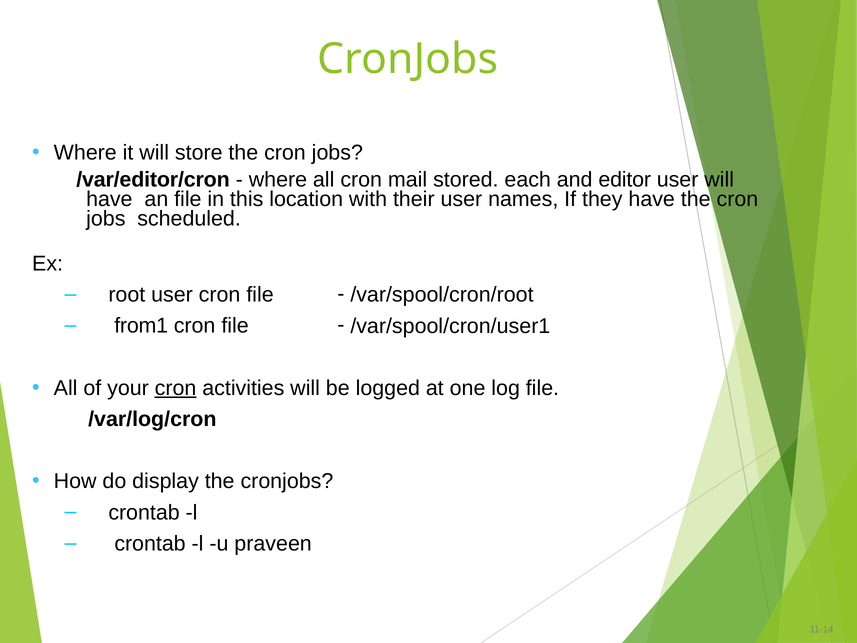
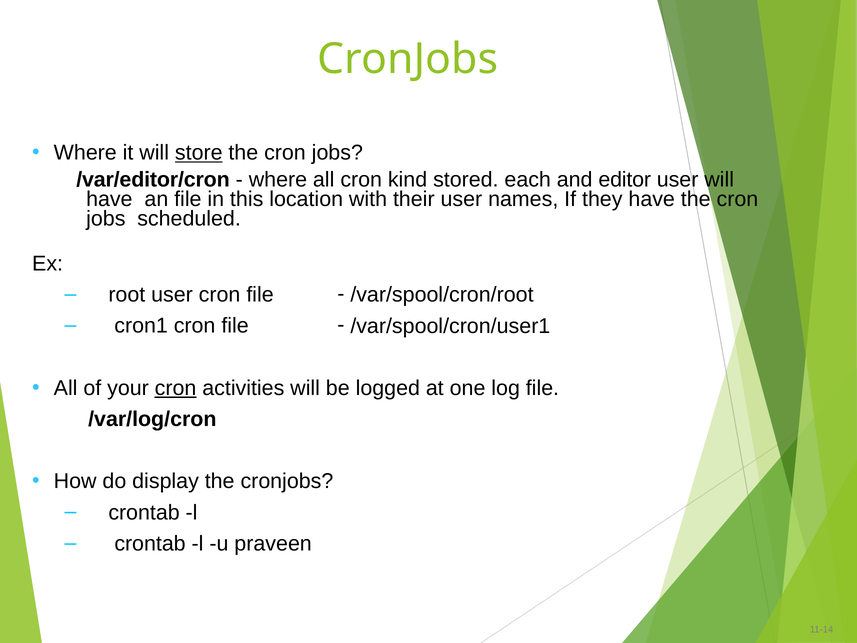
store underline: none -> present (199, 153)
mail: mail -> kind (408, 180)
from1: from1 -> cron1 (141, 325)
